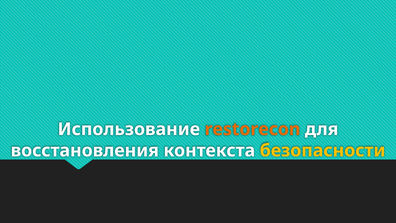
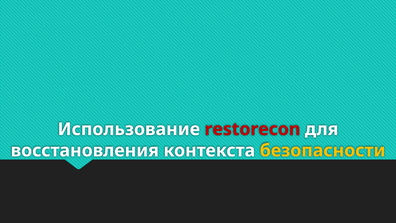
restorecon colour: orange -> red (253, 129)
